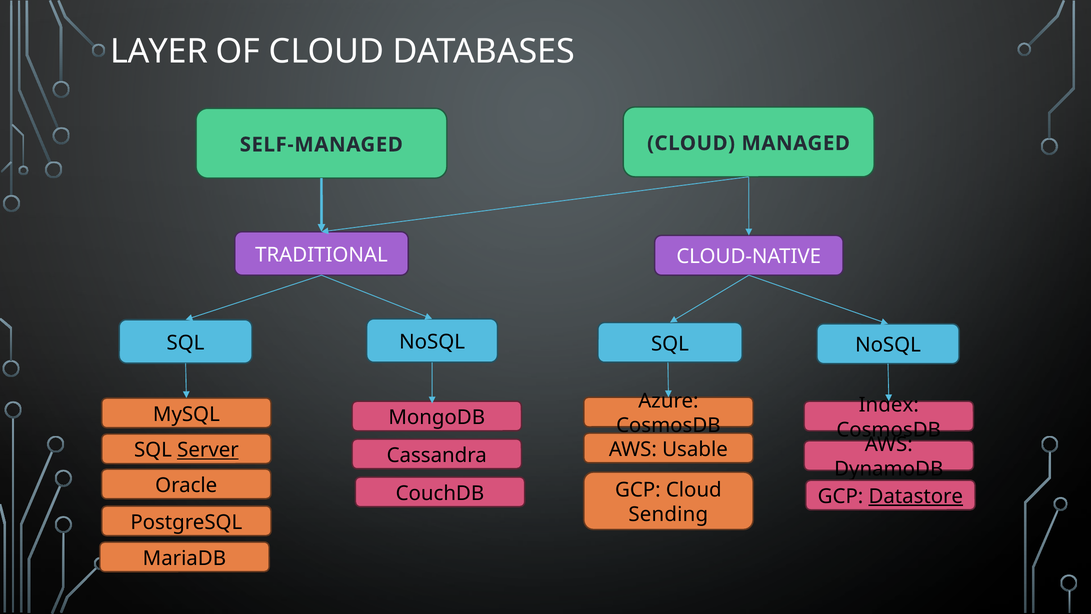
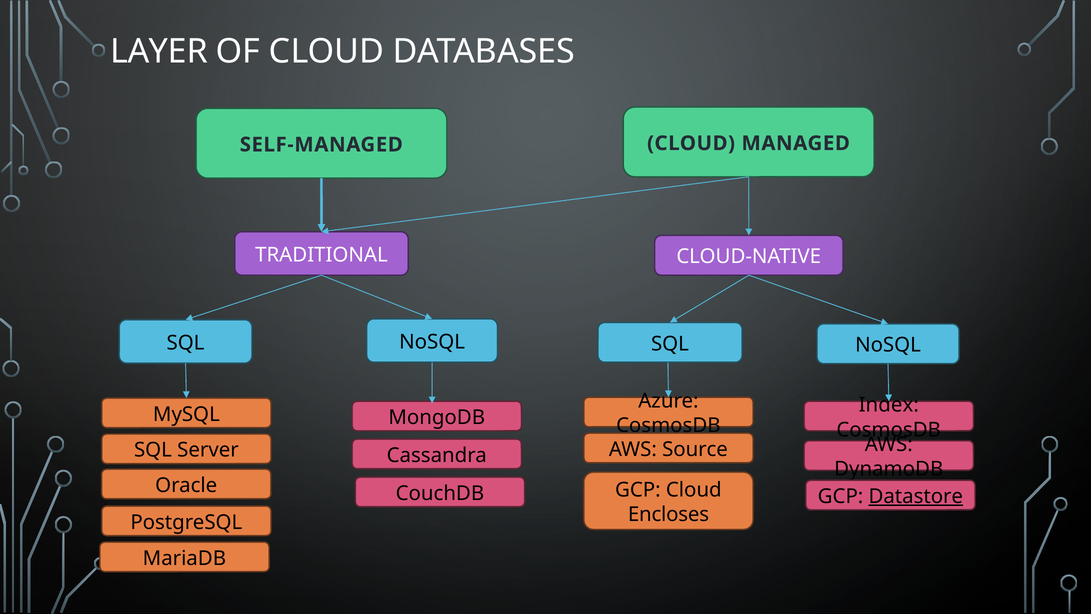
Usable: Usable -> Source (695, 449)
Server underline: present -> none (208, 450)
Sending: Sending -> Encloses (668, 514)
